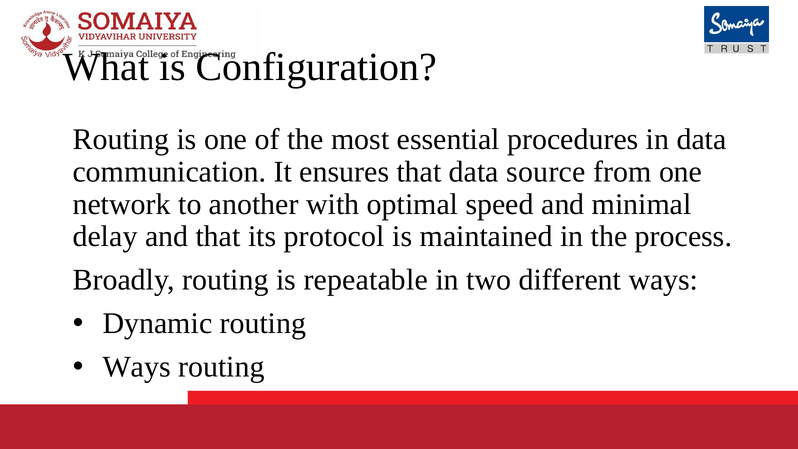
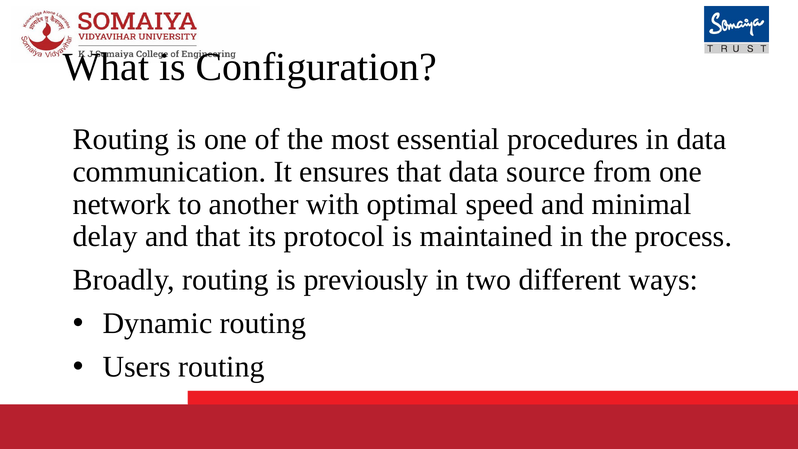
repeatable: repeatable -> previously (366, 280)
Ways: Ways -> Users (137, 367)
